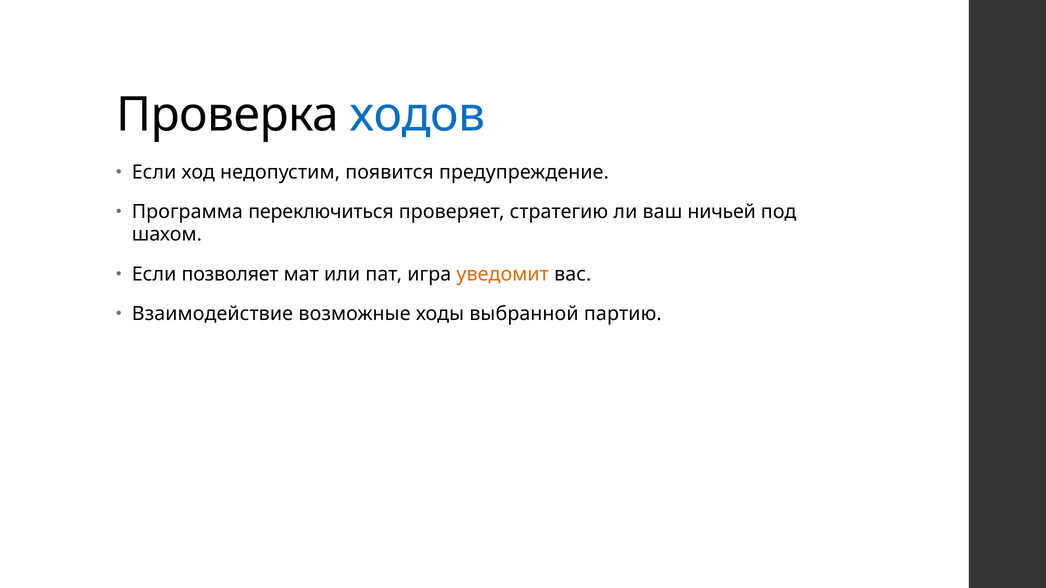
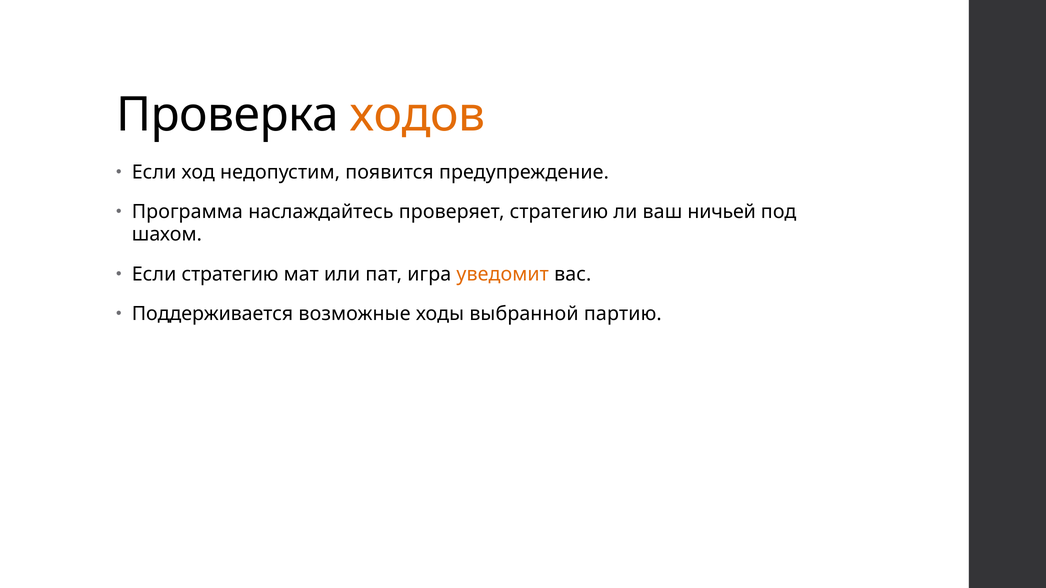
ходов colour: blue -> orange (417, 115)
переключиться: переключиться -> наслаждайтесь (321, 212)
Если позволяет: позволяет -> стратегию (230, 274)
Взаимодействие: Взаимодействие -> Поддерживается (212, 314)
